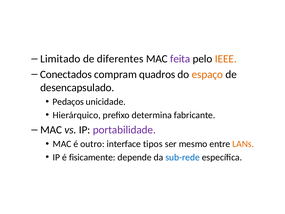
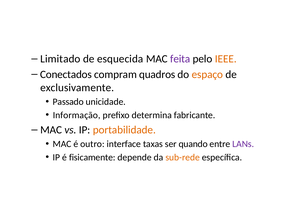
diferentes: diferentes -> esquecida (120, 59)
desencapsulado: desencapsulado -> exclusivamente (77, 88)
Pedaços: Pedaços -> Passado (68, 102)
Hierárquico: Hierárquico -> Informação (77, 115)
portabilidade colour: purple -> orange (124, 130)
tipos: tipos -> taxas (153, 144)
mesmo: mesmo -> quando (193, 144)
LANs colour: orange -> purple (243, 144)
sub-rede colour: blue -> orange (183, 157)
